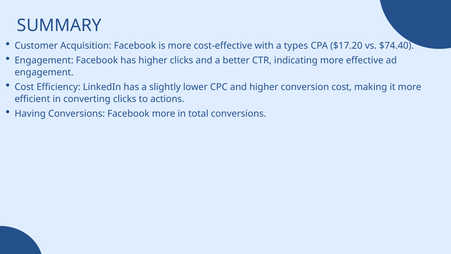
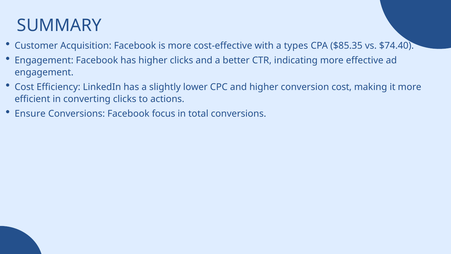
$17.20: $17.20 -> $85.35 (346, 46)
Having: Having -> Ensure (30, 113)
Facebook more: more -> focus (164, 113)
